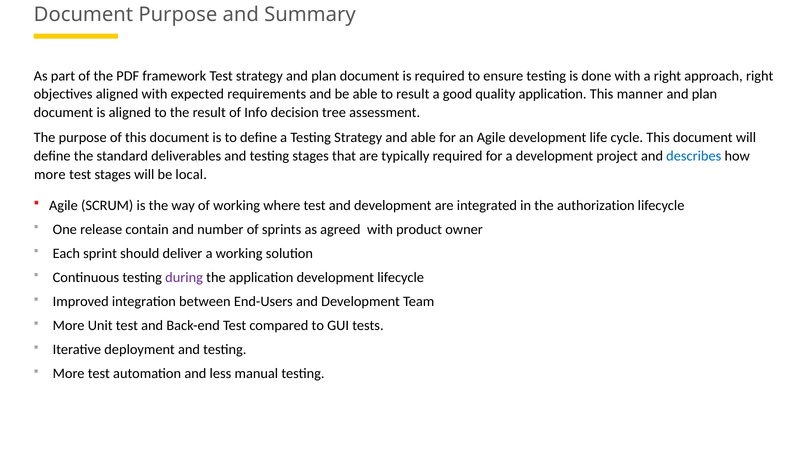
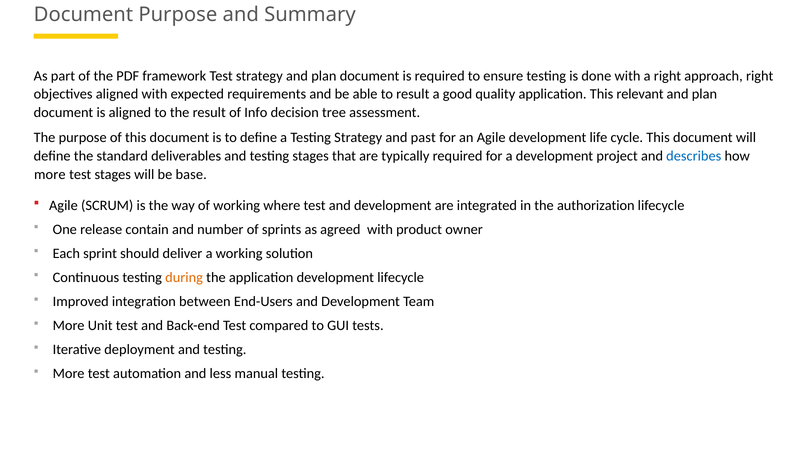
manner: manner -> relevant (640, 94)
and able: able -> past (423, 138)
local: local -> base (191, 175)
during colour: purple -> orange (184, 278)
